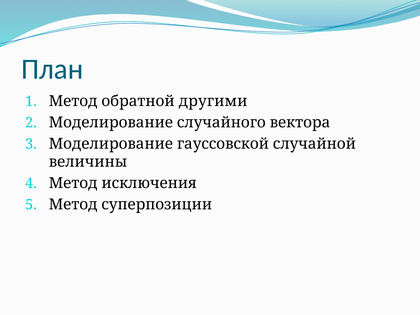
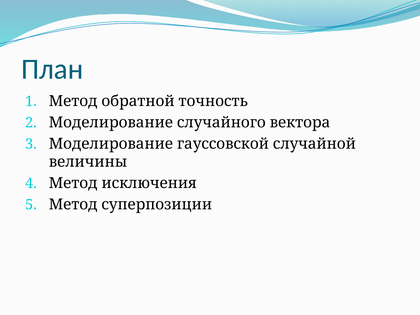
другими: другими -> точность (213, 101)
